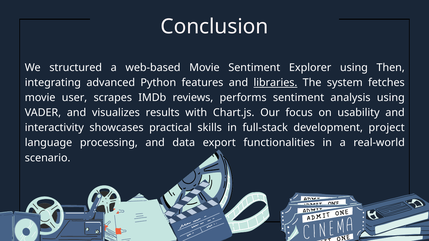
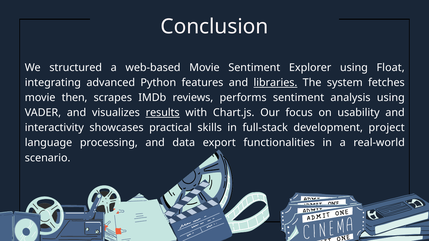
Then: Then -> Float (391, 68)
user: user -> then (75, 98)
results underline: none -> present (163, 113)
